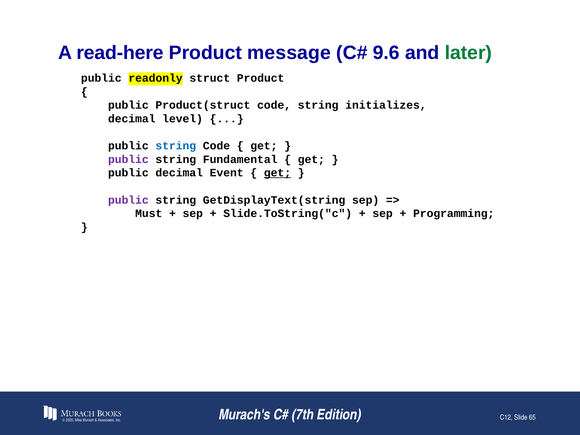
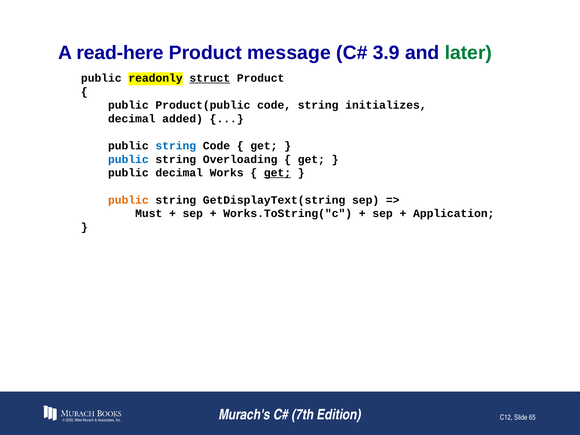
9.6: 9.6 -> 3.9 (386, 53)
struct underline: none -> present (210, 78)
Product(struct: Product(struct -> Product(public (203, 105)
level: level -> added (183, 119)
public colour: purple -> blue (128, 159)
Fundamental: Fundamental -> Overloading (240, 159)
Event: Event -> Works (227, 173)
public colour: purple -> orange (128, 200)
Slide.ToString("c: Slide.ToString("c -> Works.ToString("c (288, 214)
Programming: Programming -> Application (454, 214)
